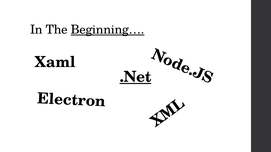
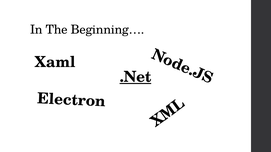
Beginning… underline: present -> none (108, 30)
